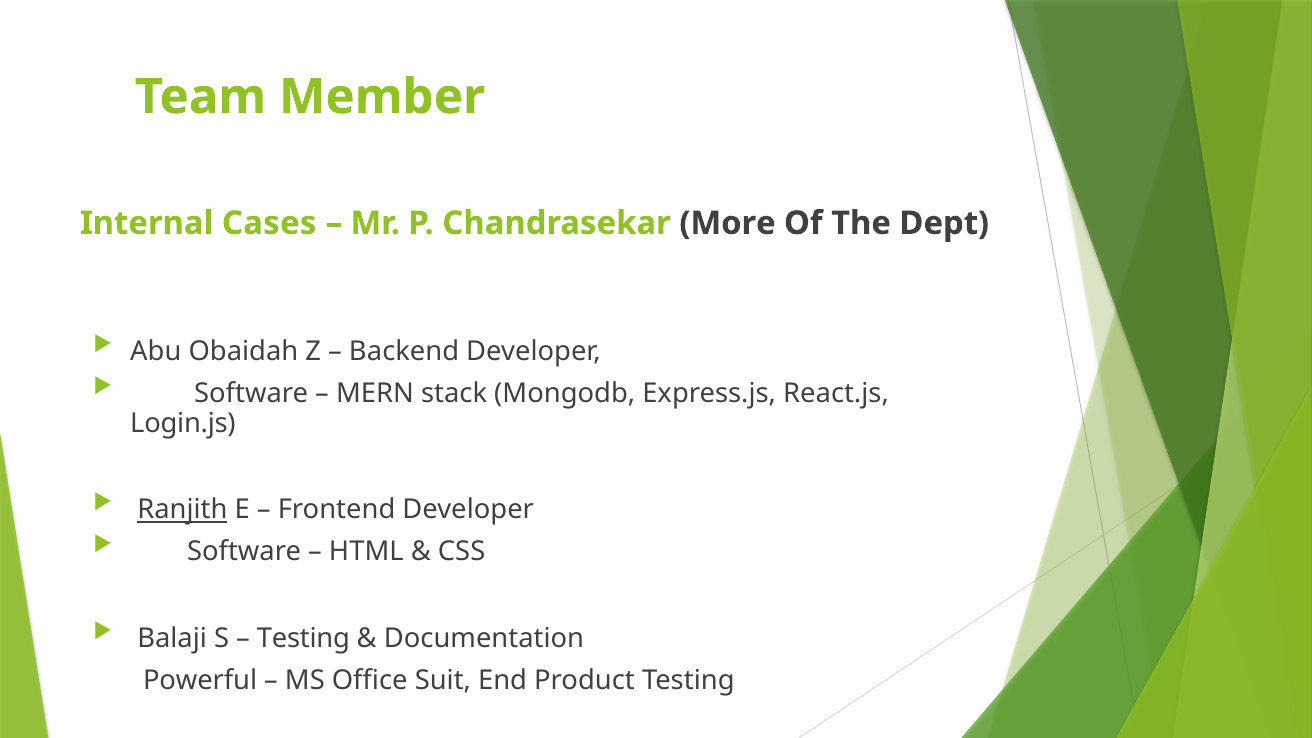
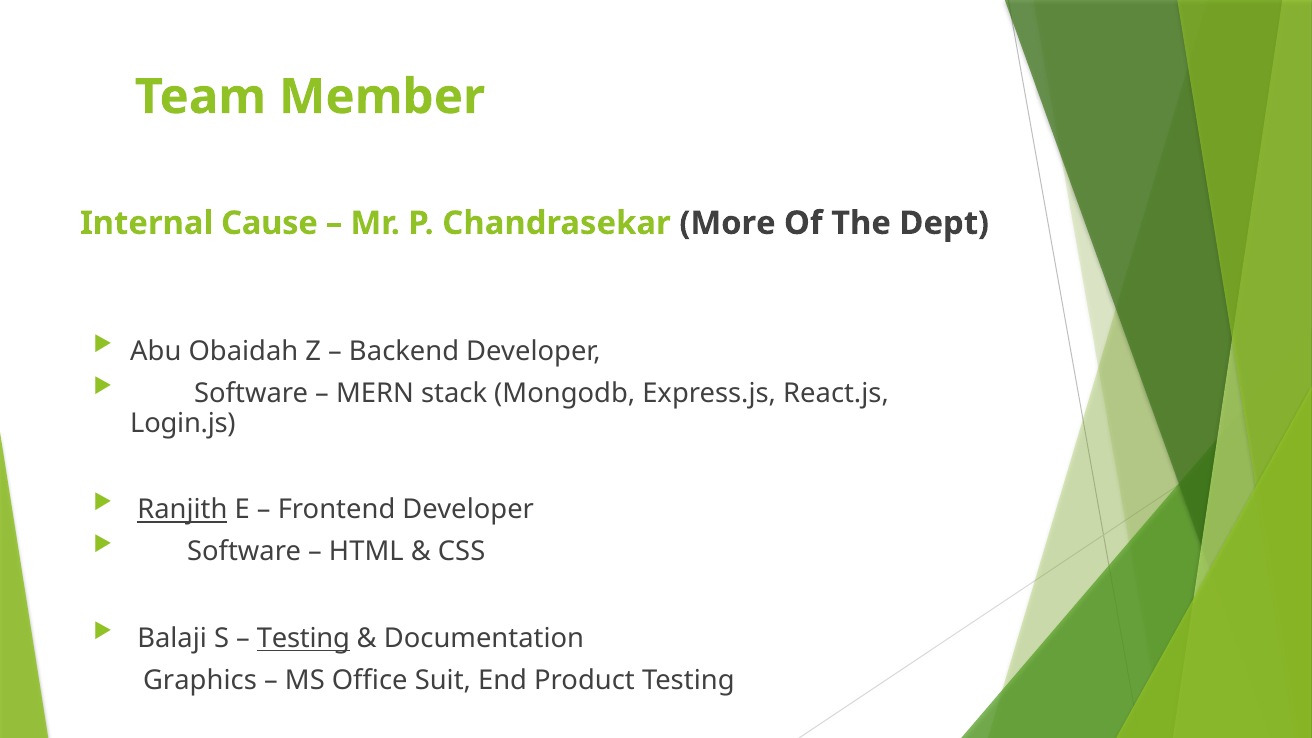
Cases: Cases -> Cause (269, 223)
Testing underline: none -> present (303, 639)
Powerful: Powerful -> Graphics (200, 680)
